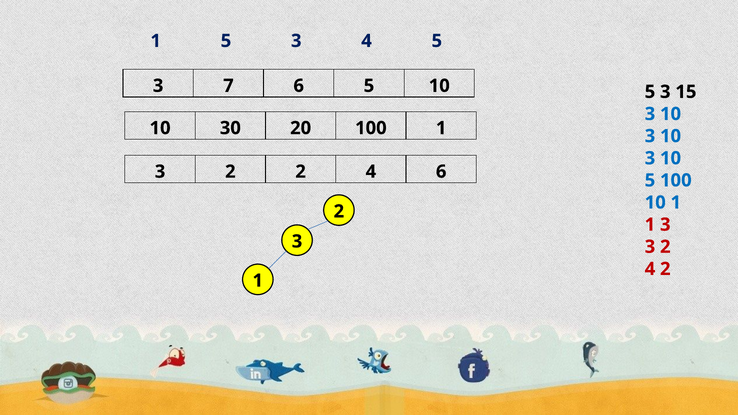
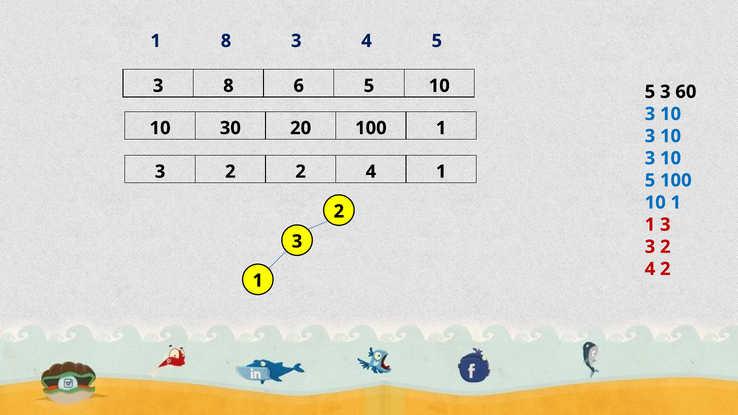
1 5: 5 -> 8 (226, 41)
3 7: 7 -> 8 (228, 86)
15: 15 -> 60 (686, 92)
4 6: 6 -> 1 (441, 172)
